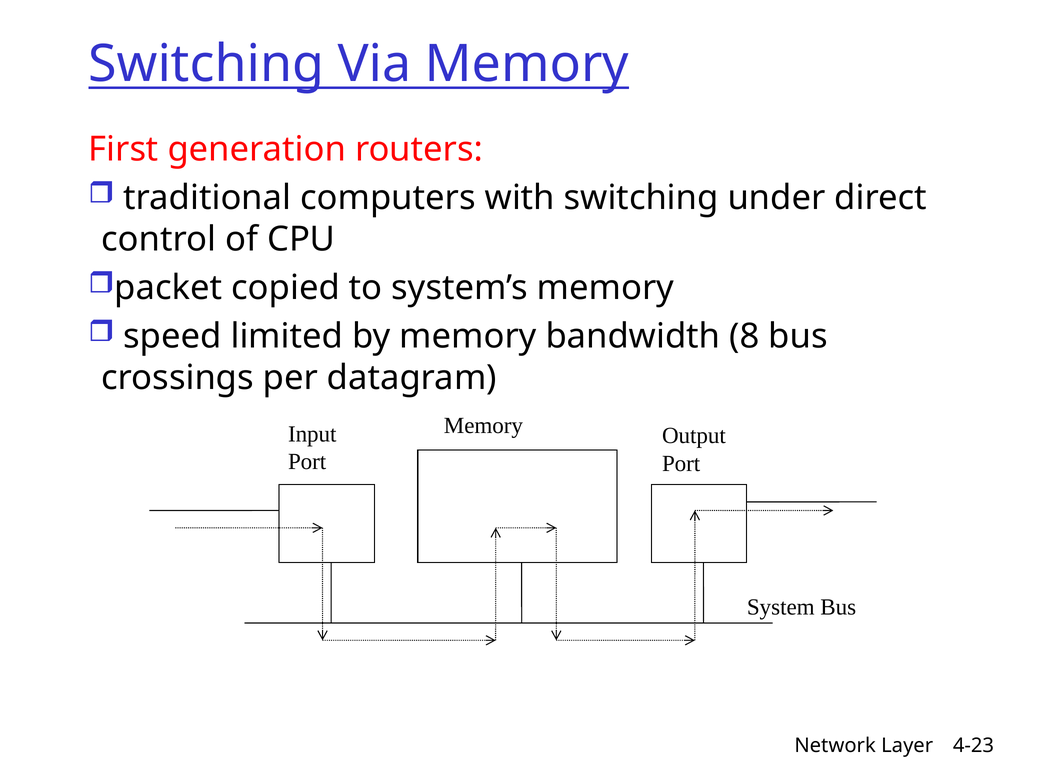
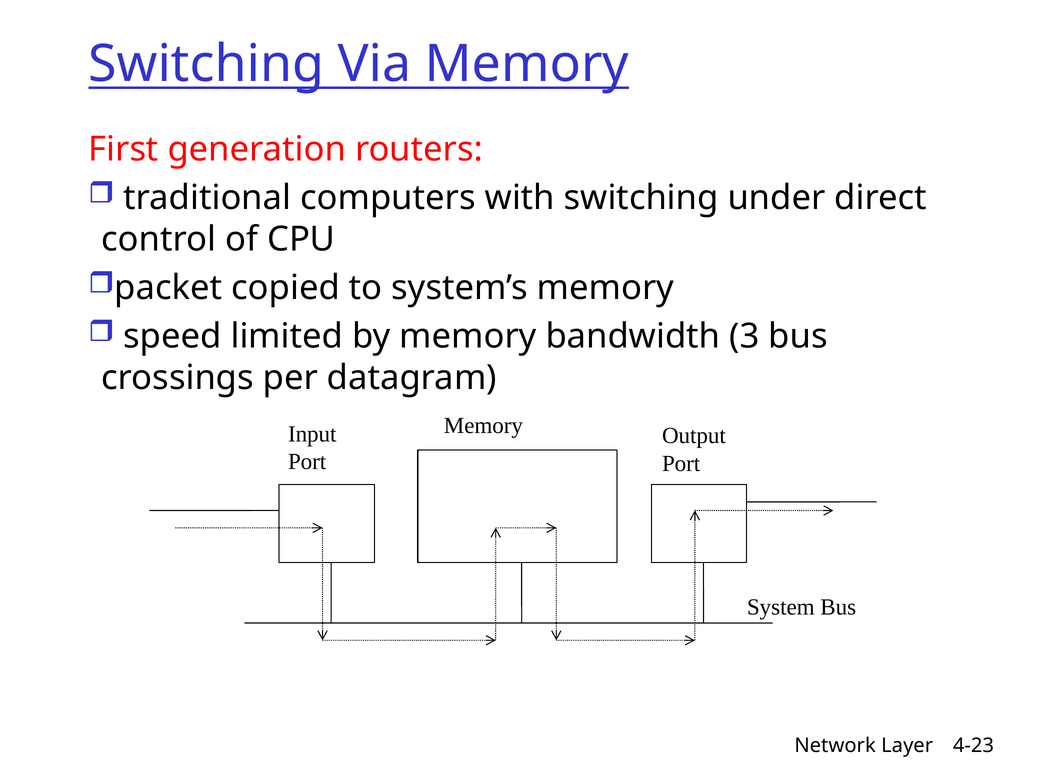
8: 8 -> 3 (744, 337)
